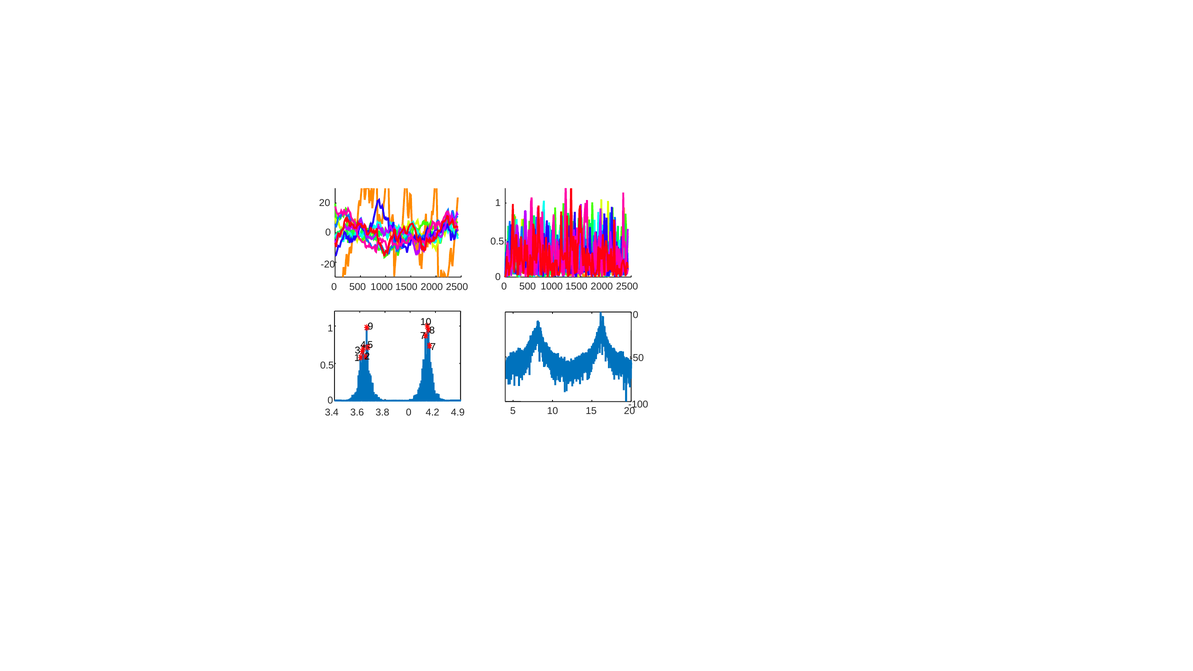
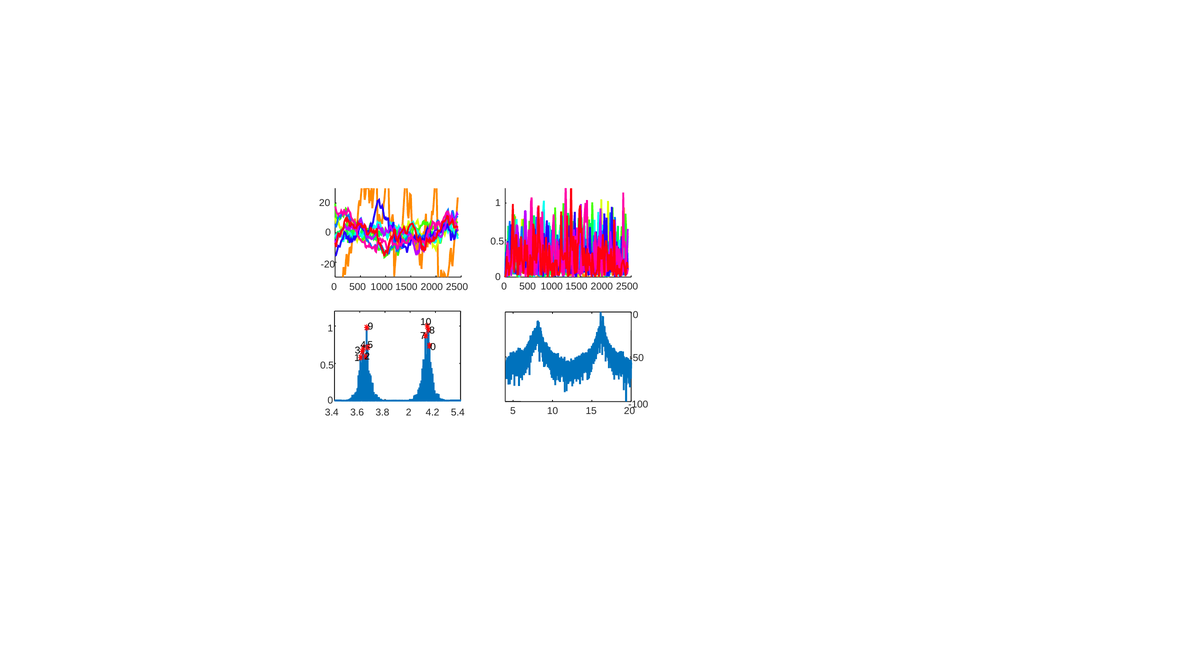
7: 7 -> 0 (433, 347)
3.8 0: 0 -> 2 (409, 412)
4.9: 4.9 -> 5.4 (458, 412)
